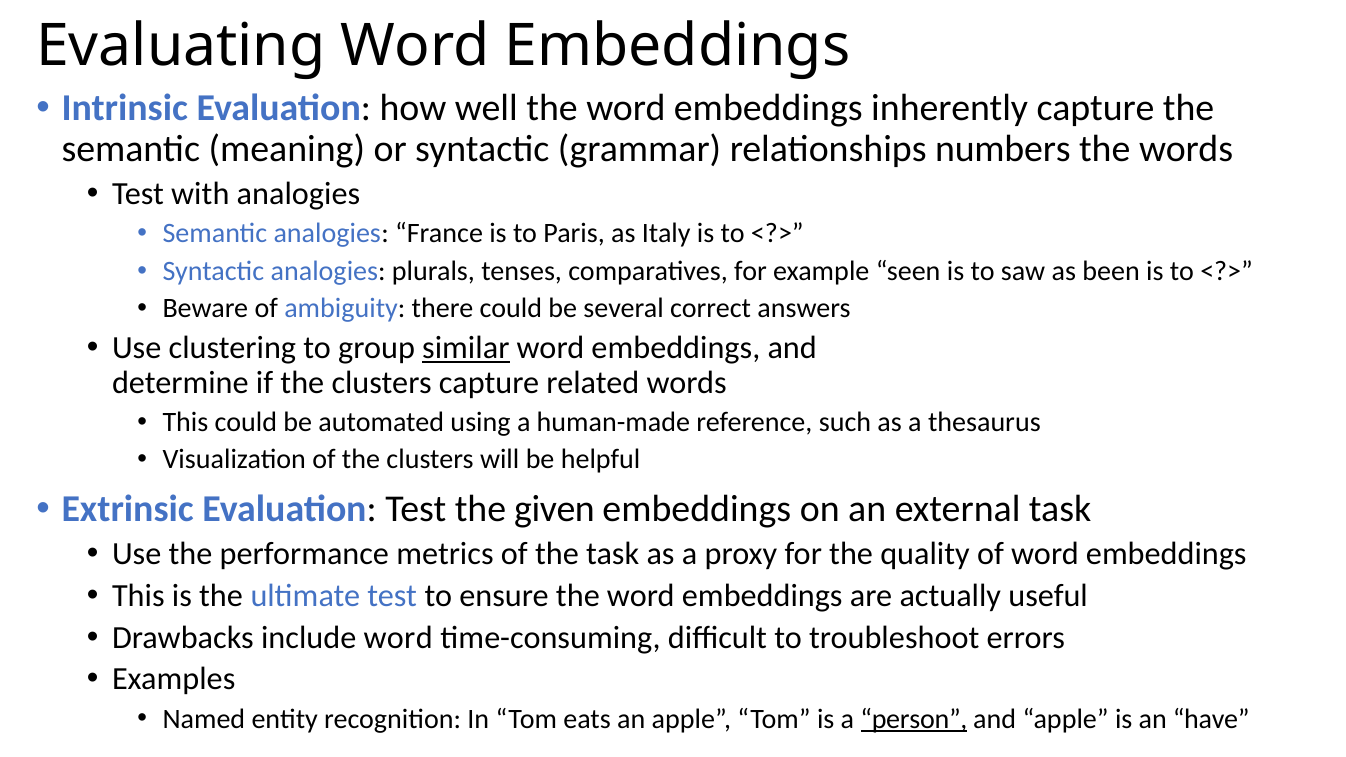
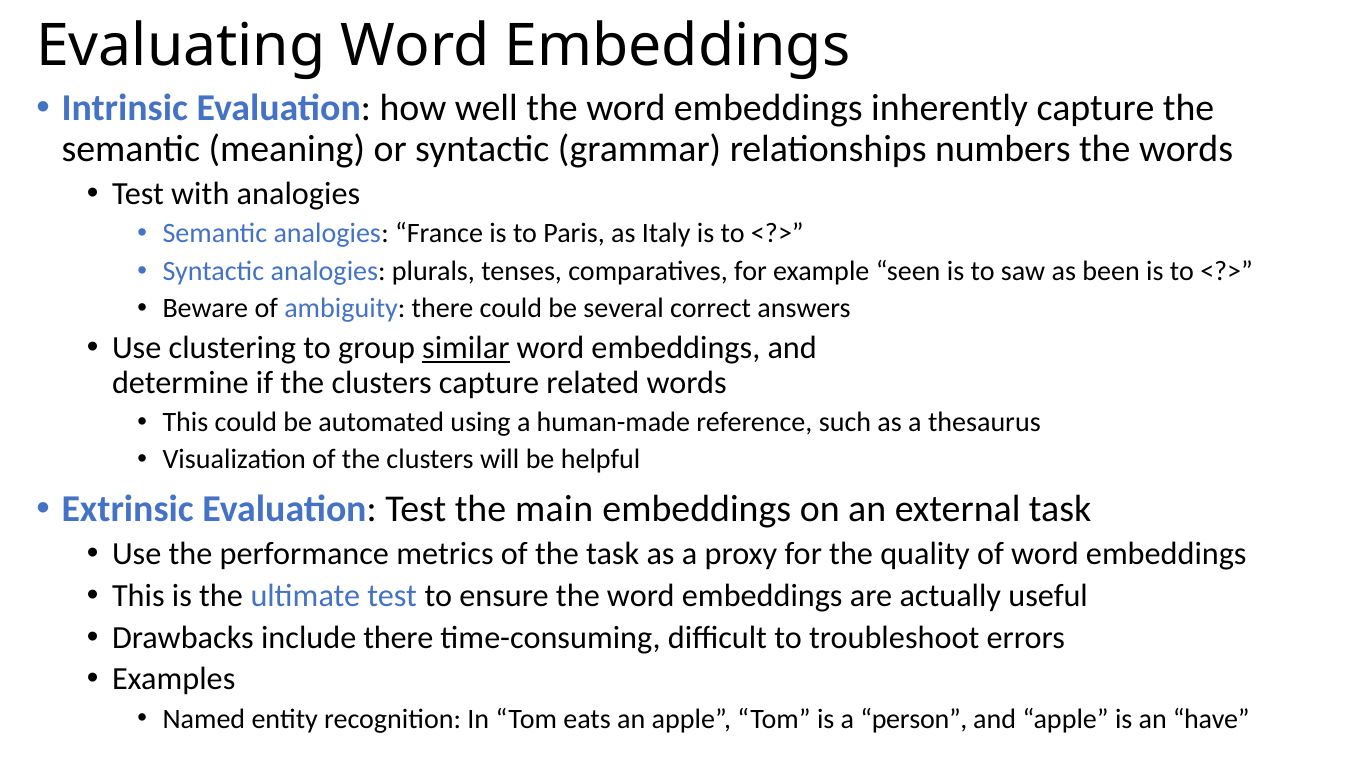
given: given -> main (554, 509)
include word: word -> there (398, 638)
person underline: present -> none (914, 719)
